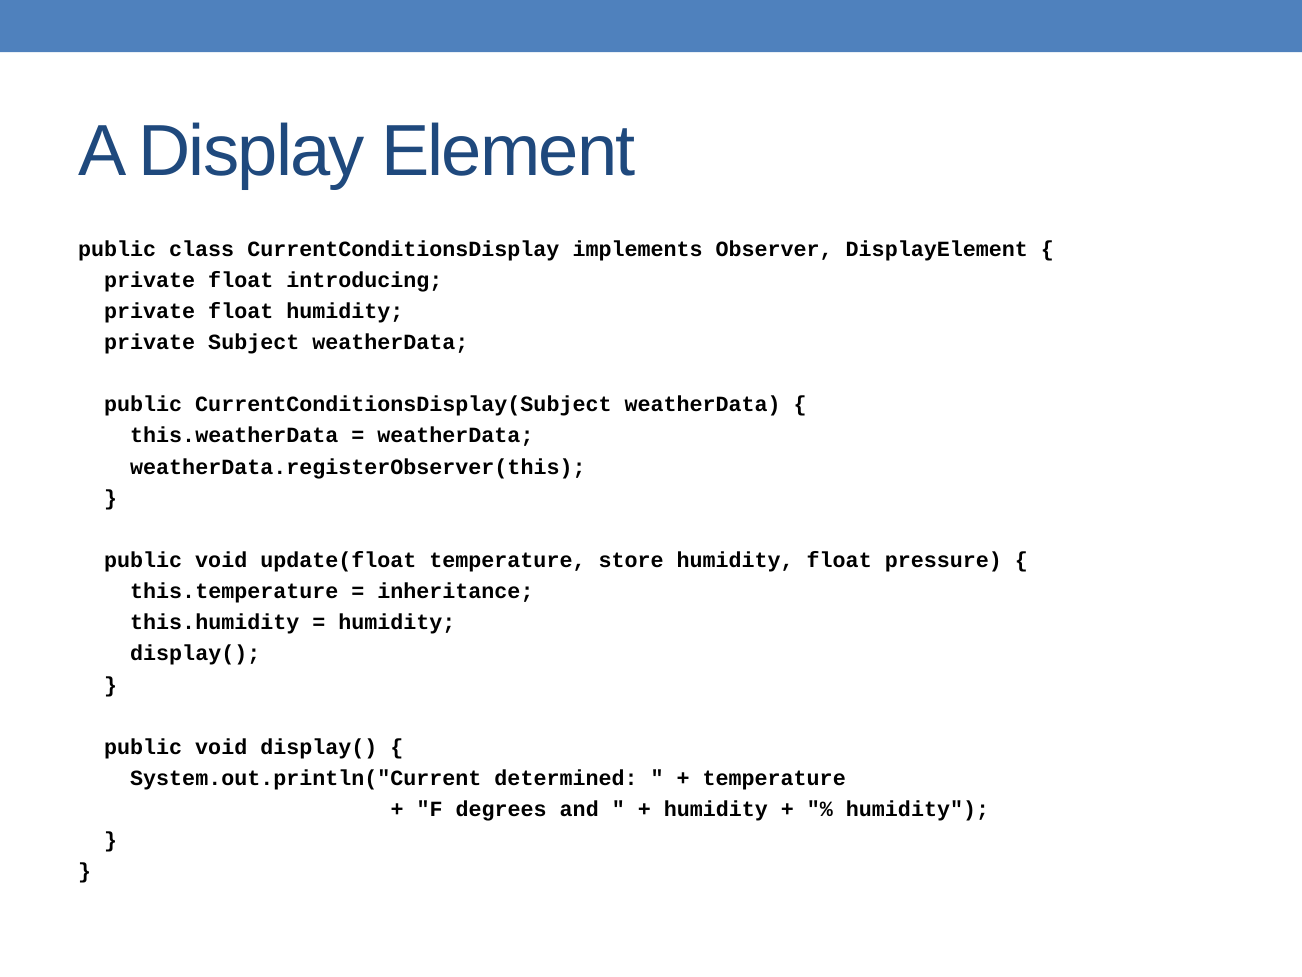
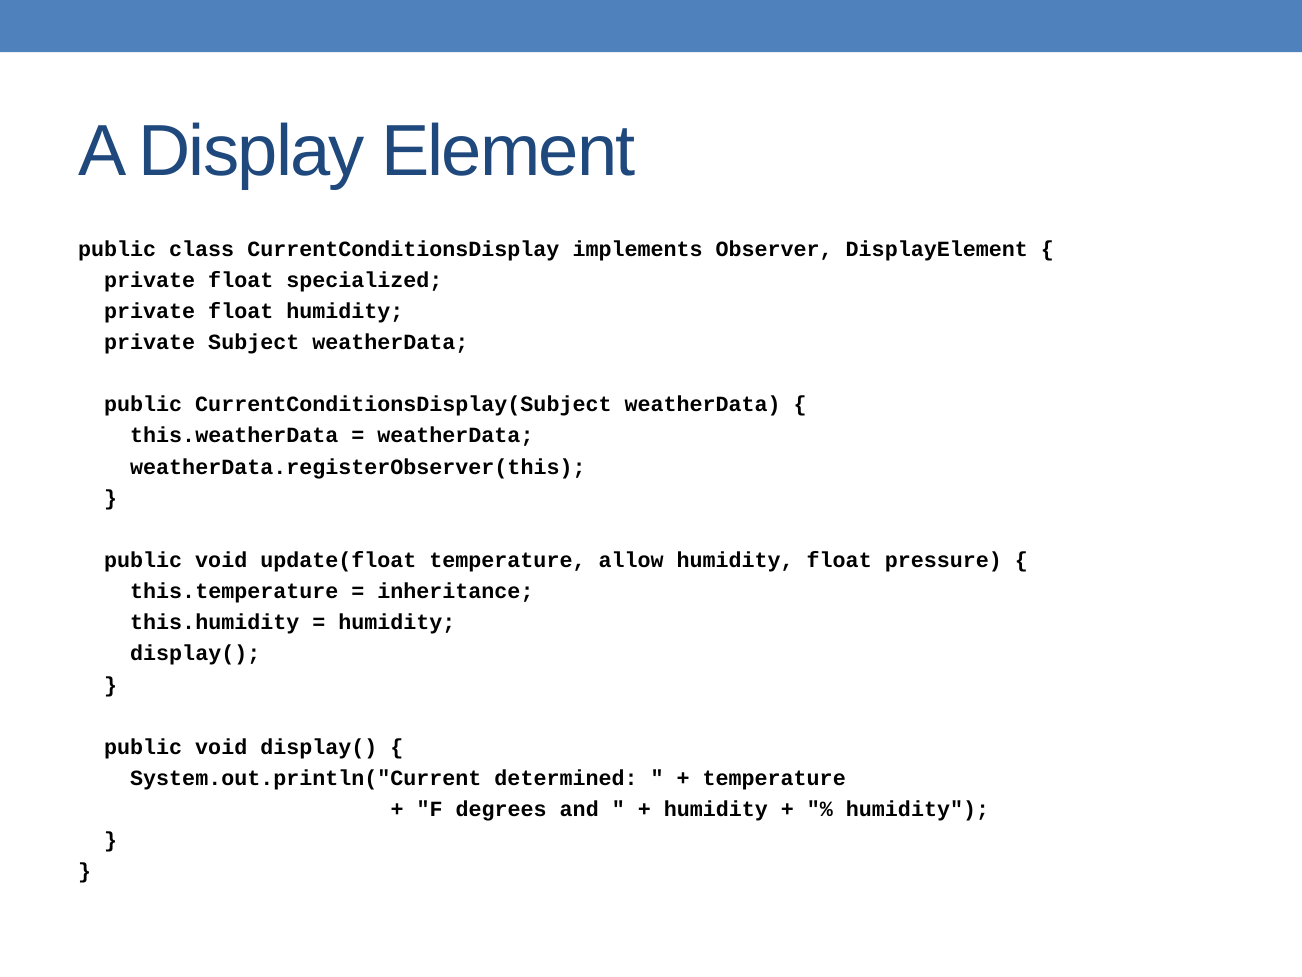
introducing: introducing -> specialized (364, 280)
store: store -> allow (631, 560)
